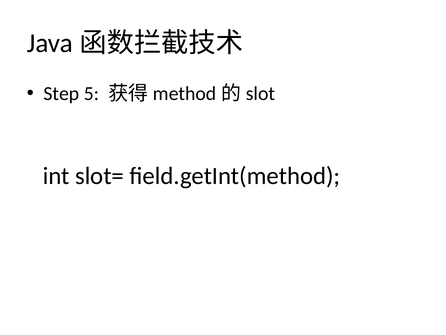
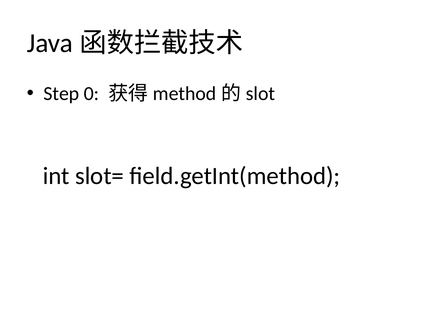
5: 5 -> 0 (91, 94)
